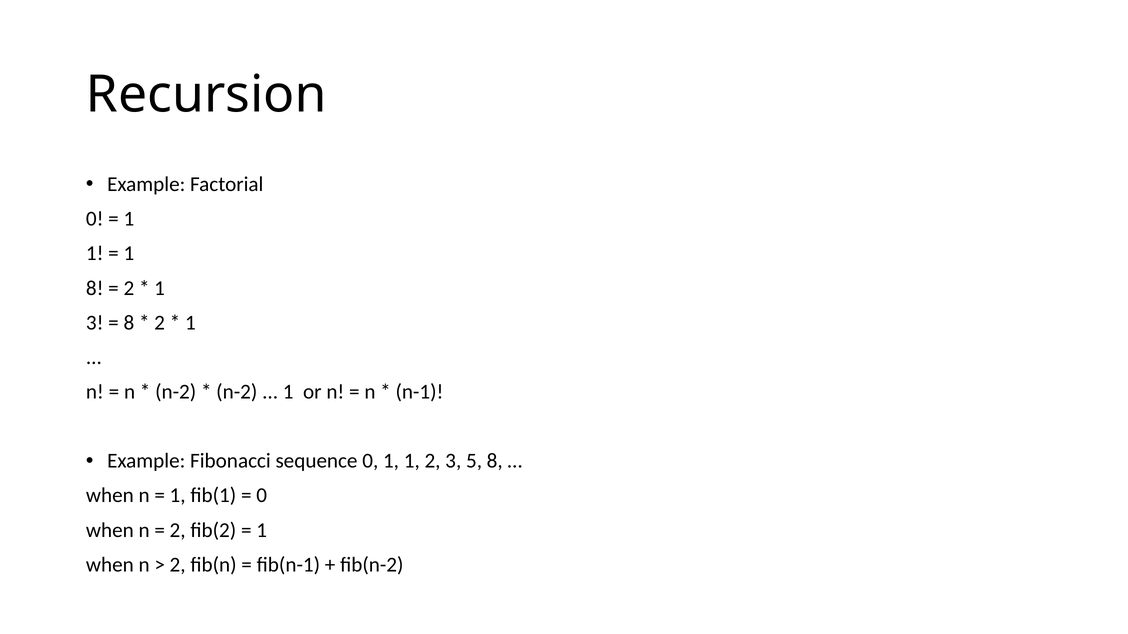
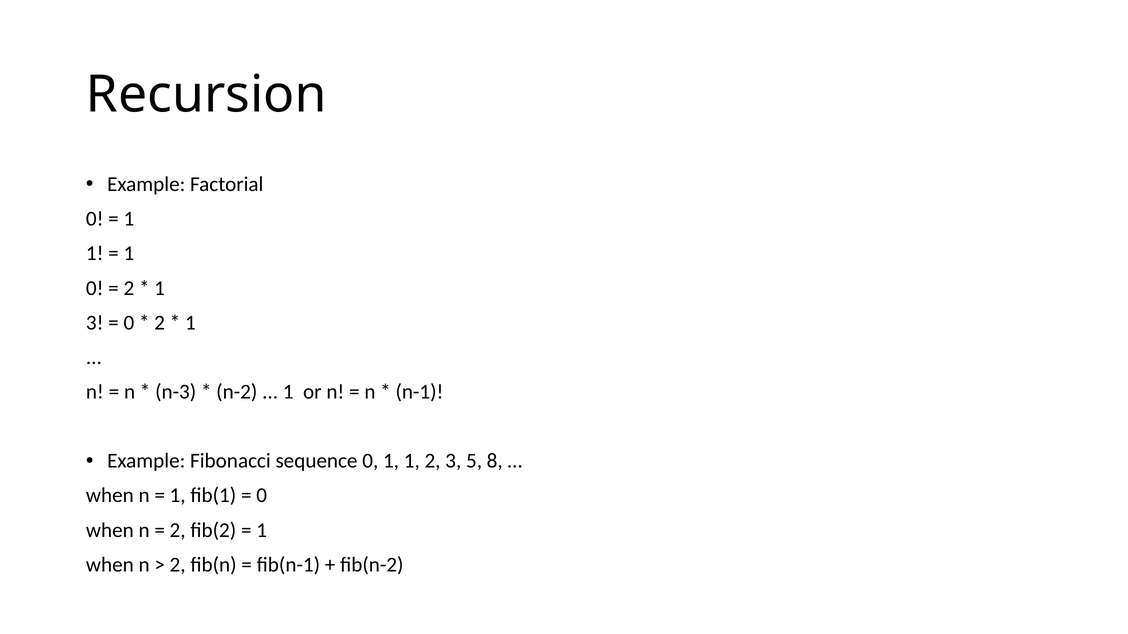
8: 8 -> 0 (95, 288)
8: 8 -> 0 (129, 323)
n-2: n-2 -> n-3 (176, 392)
